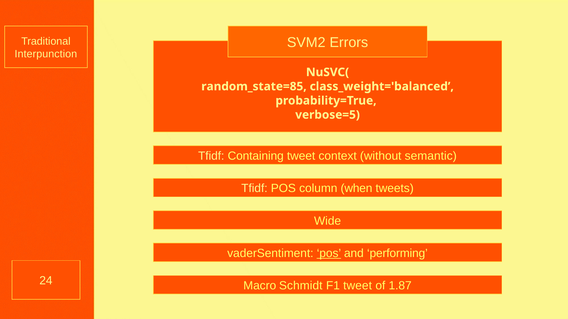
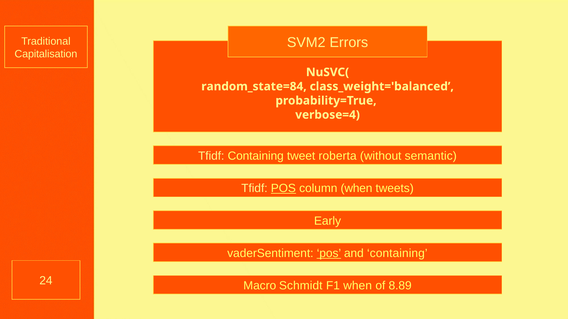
Interpunction: Interpunction -> Capitalisation (46, 54)
random_state=85: random_state=85 -> random_state=84 (254, 87)
verbose=5: verbose=5 -> verbose=4 (328, 115)
context: context -> roberta (338, 156)
POS underline: none -> present (283, 189)
Wide: Wide -> Early (328, 221)
and performing: performing -> containing (397, 254)
F1 tweet: tweet -> when (358, 286)
1.87: 1.87 -> 8.89 (400, 286)
